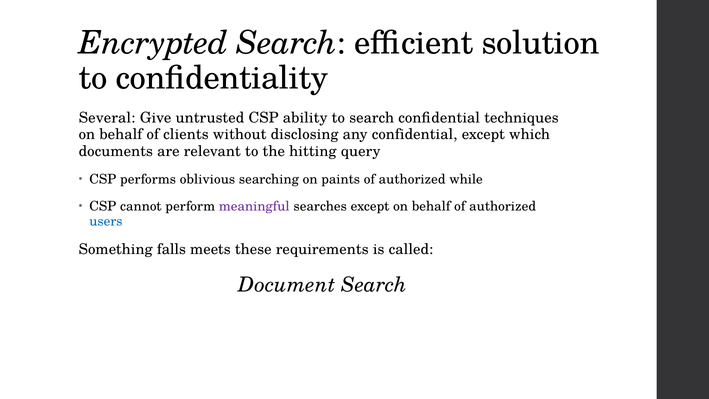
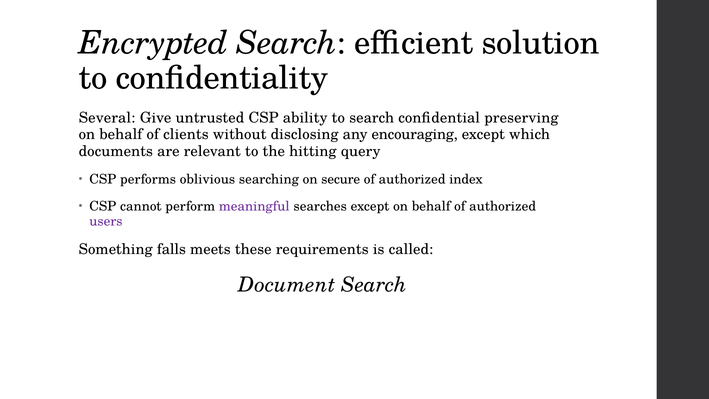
techniques: techniques -> preserving (521, 118)
any confidential: confidential -> encouraging (415, 134)
paints: paints -> secure (341, 179)
while: while -> index (466, 179)
users colour: blue -> purple (106, 221)
